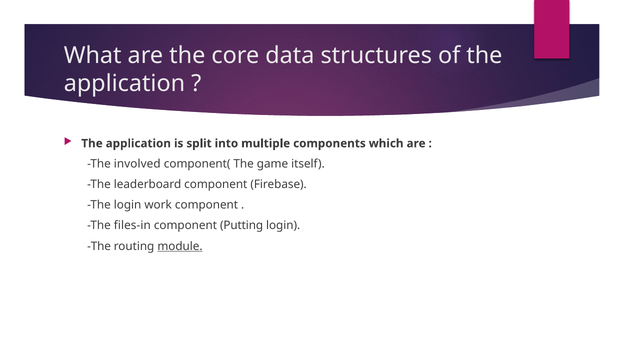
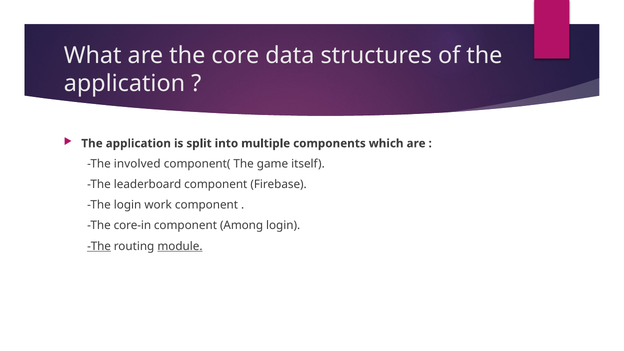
files-in: files-in -> core-in (132, 226)
Putting: Putting -> Among (242, 226)
The underline: none -> present (99, 246)
